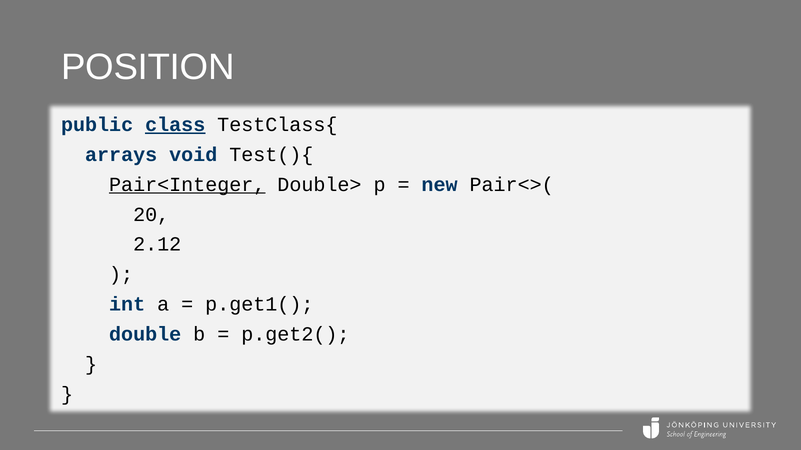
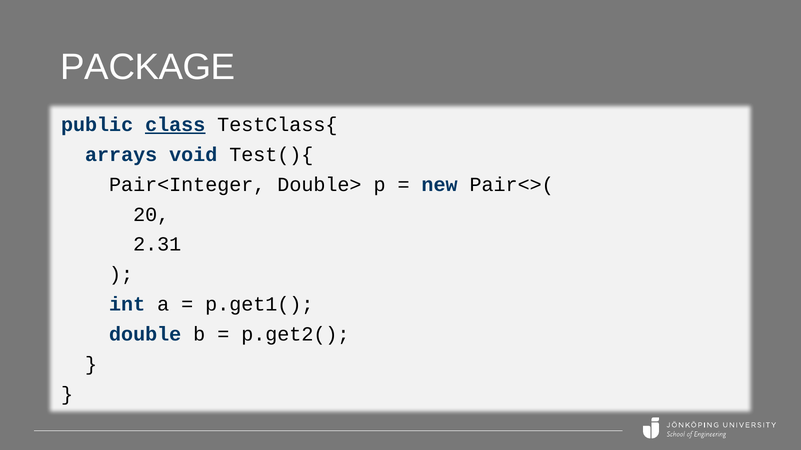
POSITION: POSITION -> PACKAGE (148, 67)
Pair<Integer underline: present -> none (187, 185)
2.12: 2.12 -> 2.31 (157, 245)
